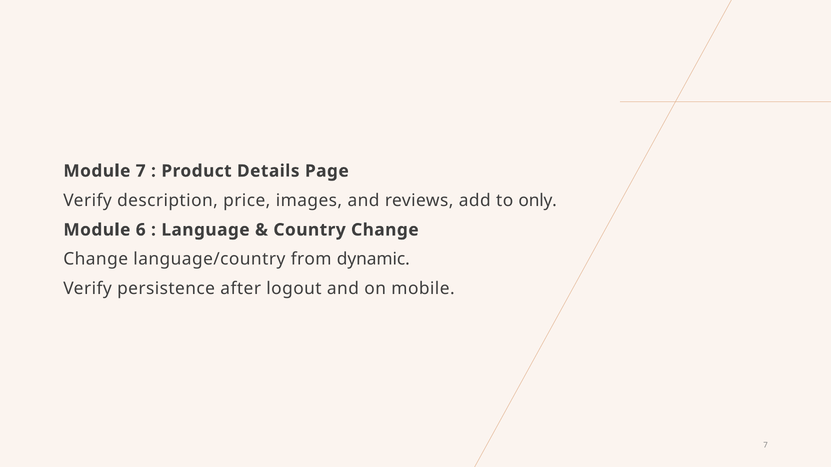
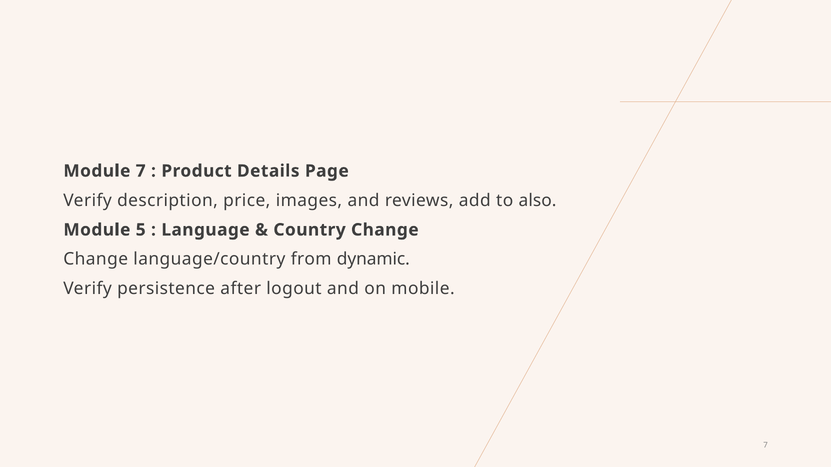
only: only -> also (538, 201)
6: 6 -> 5 (141, 230)
